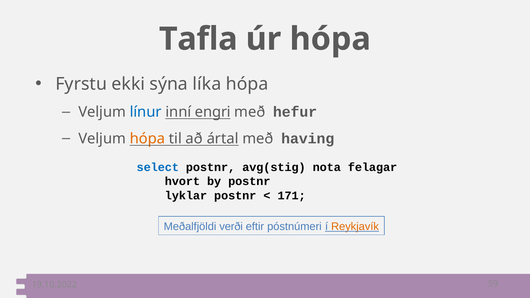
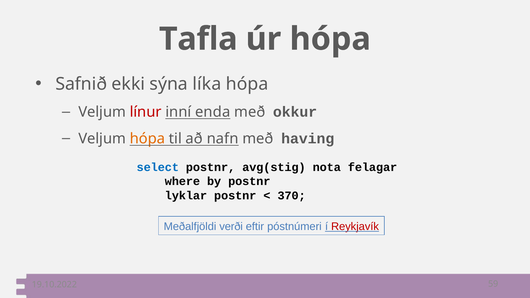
Fyrstu: Fyrstu -> Safnið (81, 84)
línur colour: blue -> red (146, 112)
engri: engri -> enda (213, 112)
hefur: hefur -> okkur (295, 112)
ártal: ártal -> nafn (223, 139)
hvort: hvort -> where (182, 182)
171: 171 -> 370 (292, 196)
Reykjavík colour: orange -> red (355, 226)
